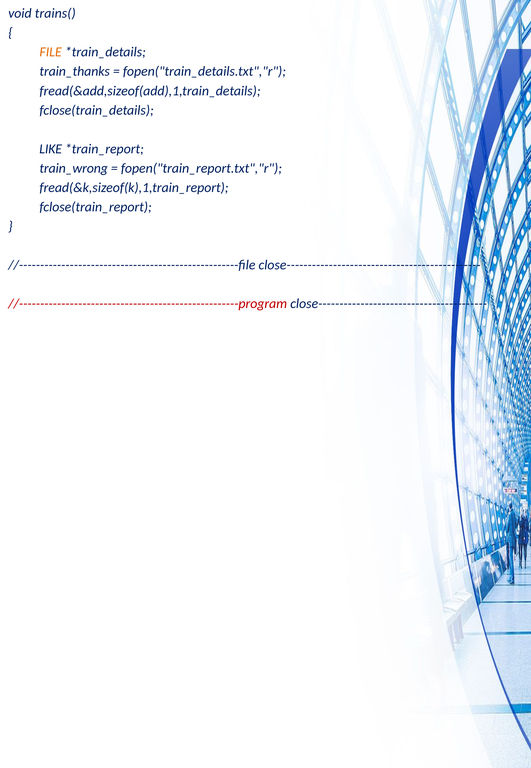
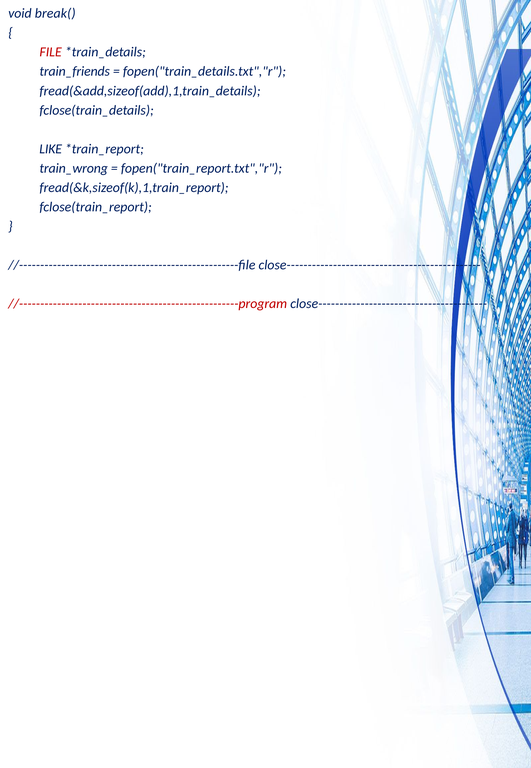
trains(: trains( -> break( (55, 13)
FILE colour: orange -> red (51, 52)
train_thanks: train_thanks -> train_friends (75, 71)
